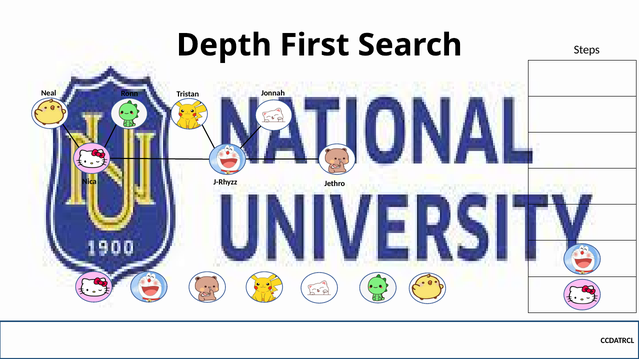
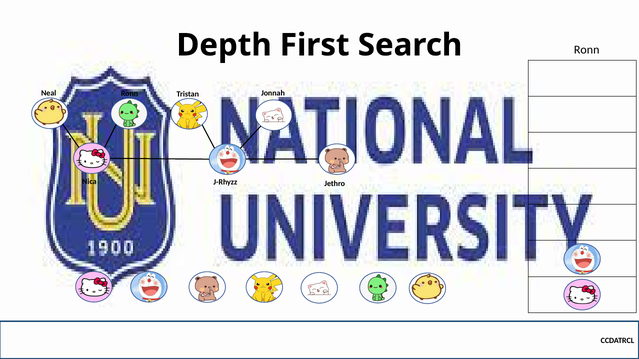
Steps: Steps -> Ronn (587, 50)
